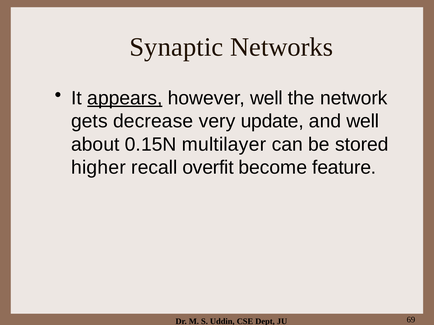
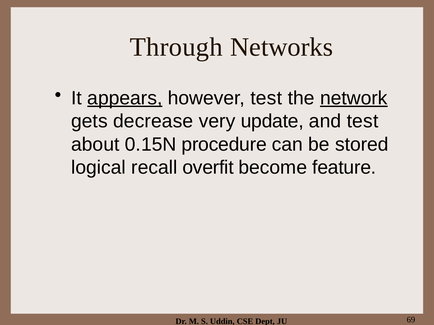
Synaptic: Synaptic -> Through (176, 47)
however well: well -> test (266, 98)
network underline: none -> present (354, 98)
and well: well -> test (363, 121)
multilayer: multilayer -> procedure (224, 145)
higher: higher -> logical (99, 168)
